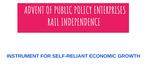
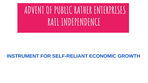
POLICY: POLICY -> RATHER (83, 11)
